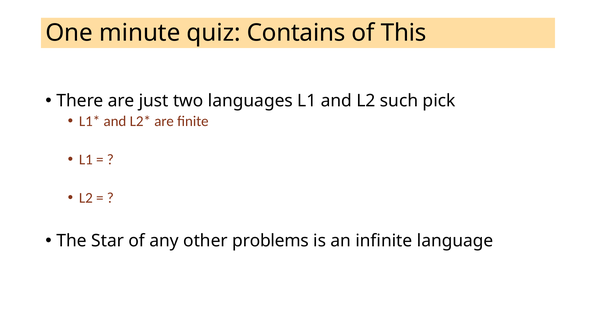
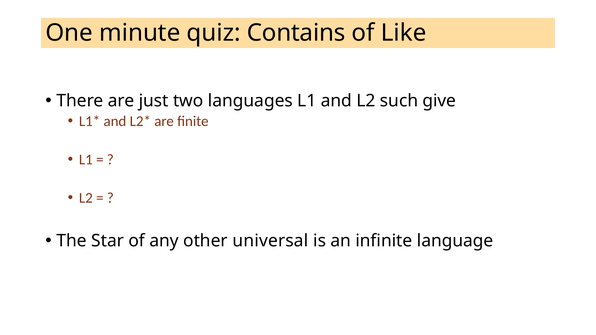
This: This -> Like (404, 33)
pick: pick -> give (439, 101)
problems: problems -> universal (270, 241)
